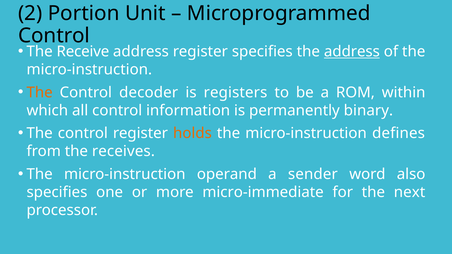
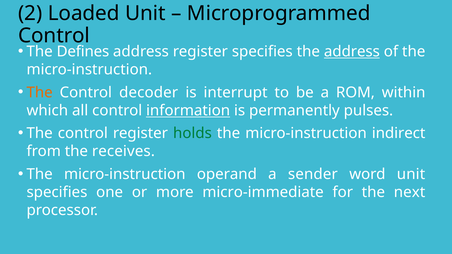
Portion: Portion -> Loaded (84, 13)
Receive: Receive -> Defines (83, 52)
registers: registers -> interrupt (236, 93)
information underline: none -> present (188, 111)
binary: binary -> pulses (368, 111)
holds colour: orange -> green (192, 133)
defines: defines -> indirect (399, 133)
word also: also -> unit (411, 174)
